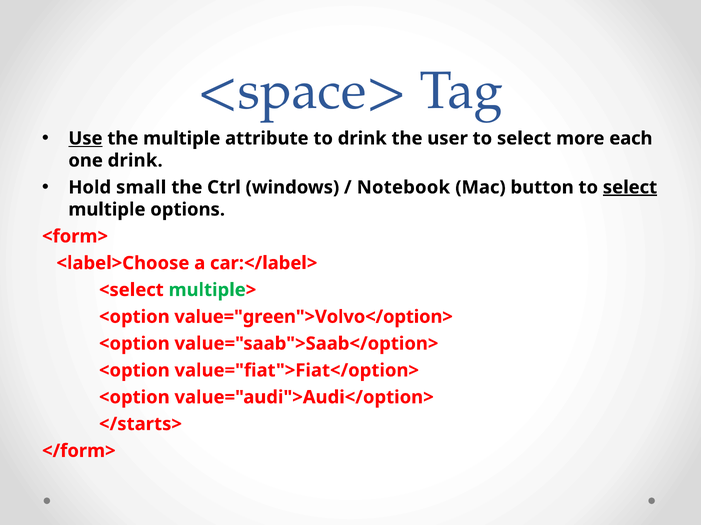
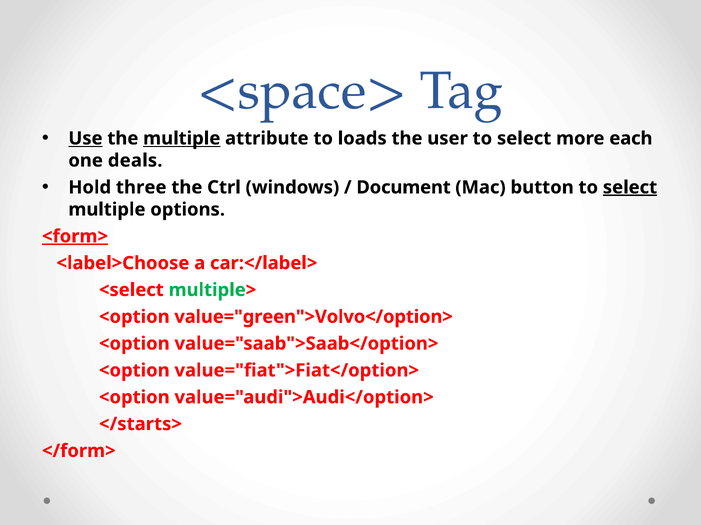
multiple underline: none -> present (182, 139)
to drink: drink -> loads (362, 139)
one drink: drink -> deals (135, 161)
small: small -> three (141, 188)
Notebook: Notebook -> Document (404, 188)
<form> underline: none -> present (75, 237)
